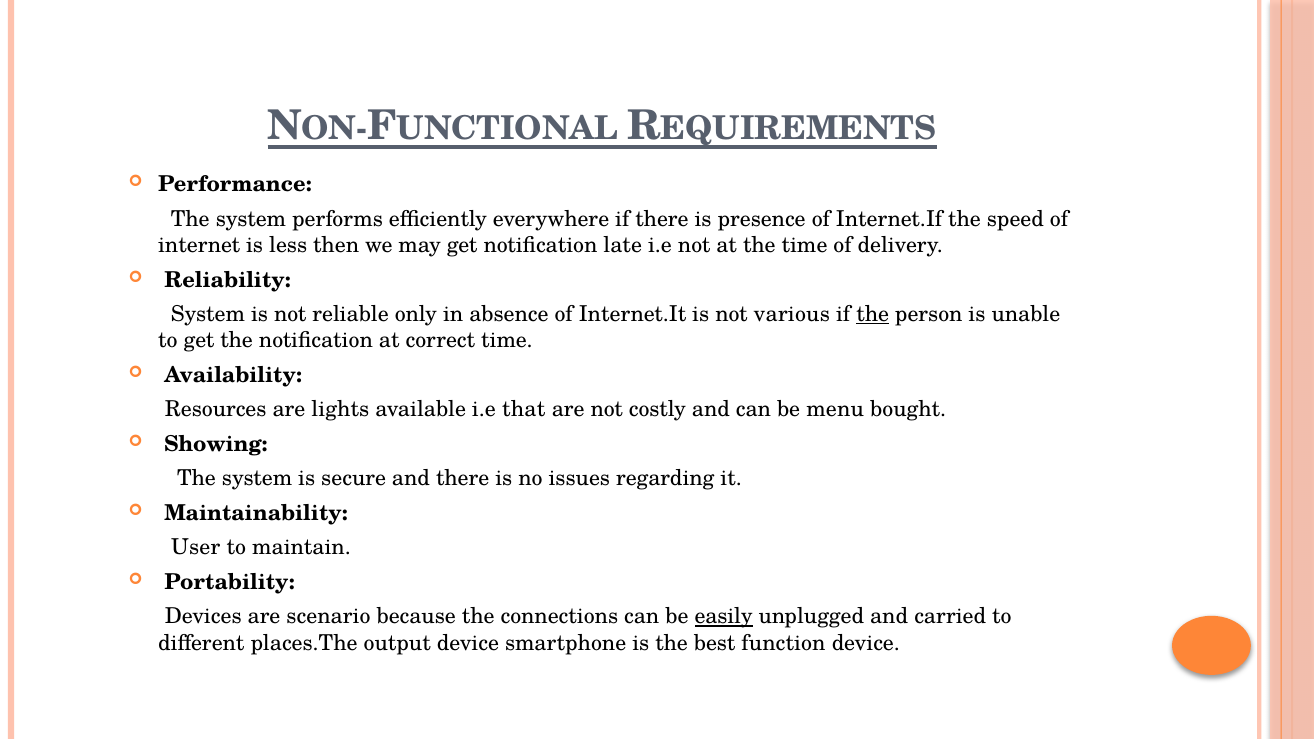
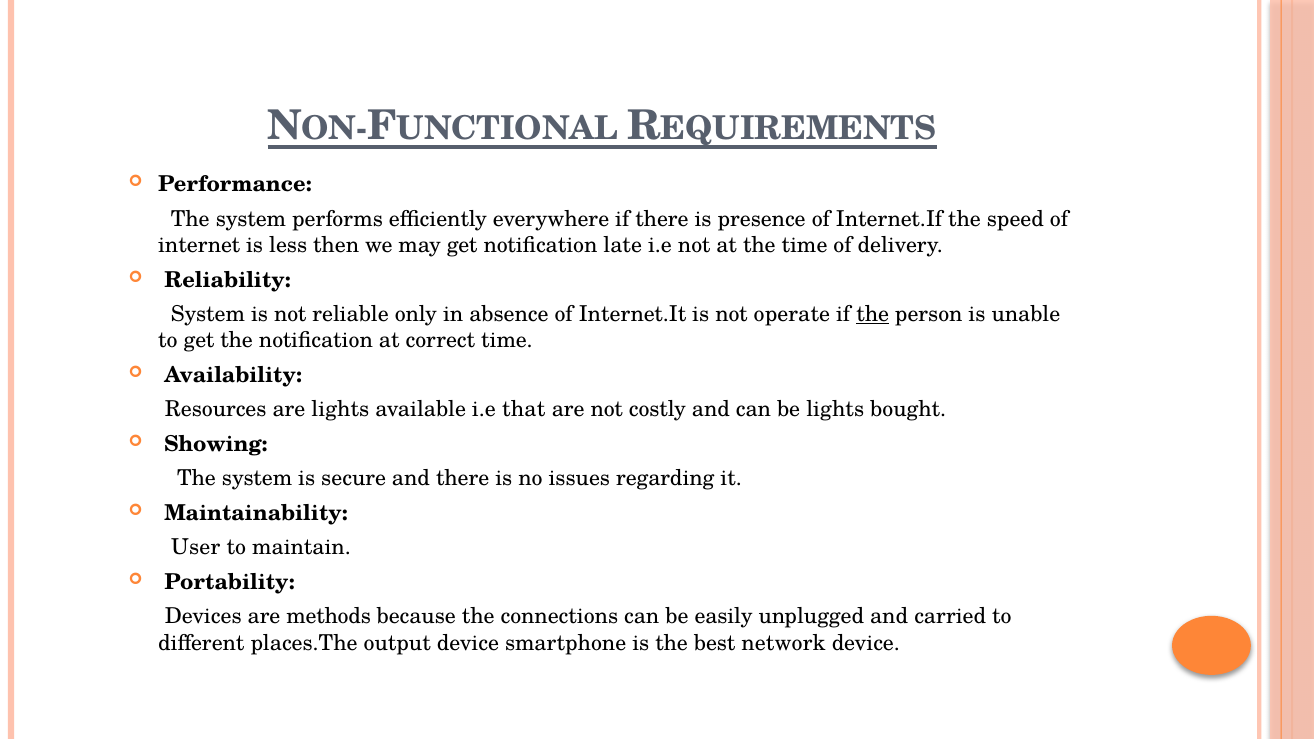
various: various -> operate (792, 314)
be menu: menu -> lights (835, 410)
scenario: scenario -> methods (329, 617)
easily underline: present -> none (724, 617)
function: function -> network (783, 643)
